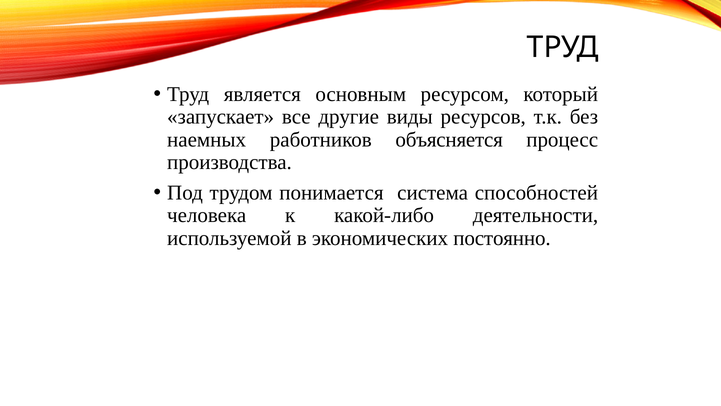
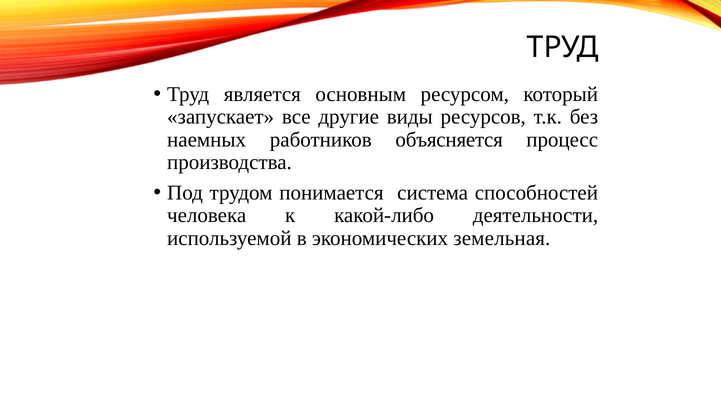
постоянно: постоянно -> земельная (502, 238)
